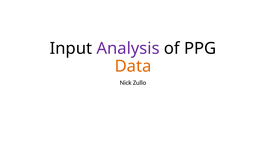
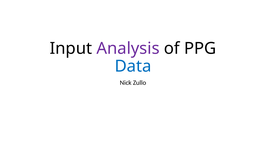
Data colour: orange -> blue (133, 66)
